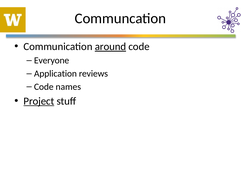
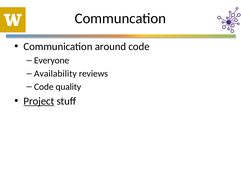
around underline: present -> none (110, 47)
Application: Application -> Availability (55, 74)
names: names -> quality (68, 87)
